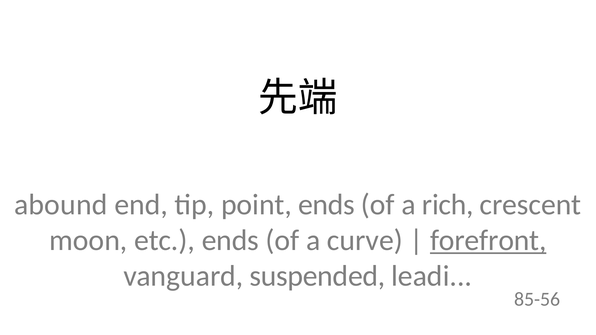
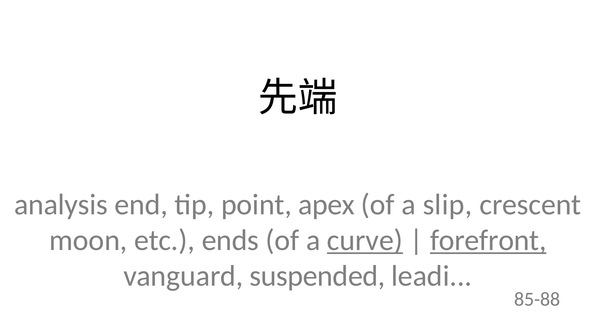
abound: abound -> analysis (61, 205)
point ends: ends -> apex (327, 205)
rich: rich -> slip (447, 205)
curve underline: none -> present (365, 240)
85-56: 85-56 -> 85-88 (537, 299)
